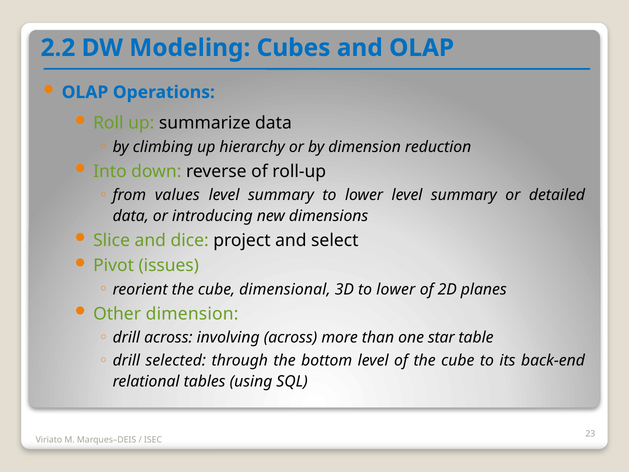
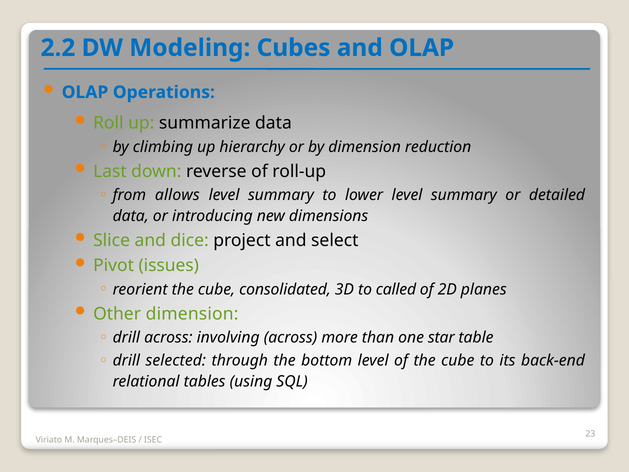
Into: Into -> Last (110, 171)
values: values -> allows (177, 195)
dimensional: dimensional -> consolidated (285, 289)
3D to lower: lower -> called (396, 289)
